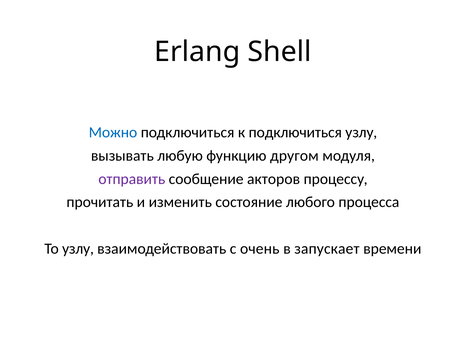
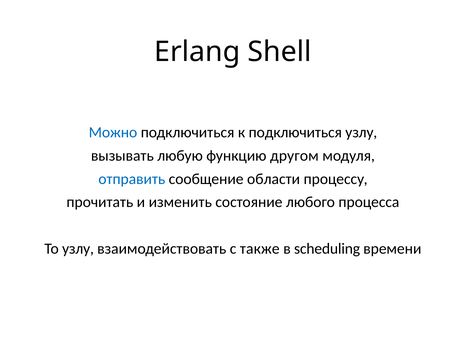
отправить colour: purple -> blue (132, 179)
акторов: акторов -> области (274, 179)
очень: очень -> также (260, 249)
запускает: запускает -> scheduling (327, 249)
